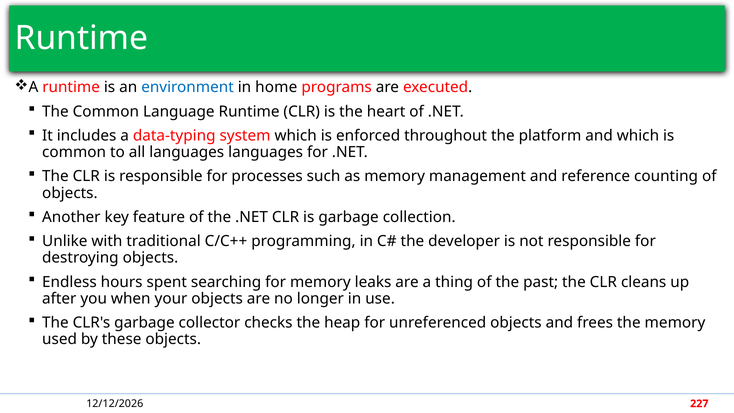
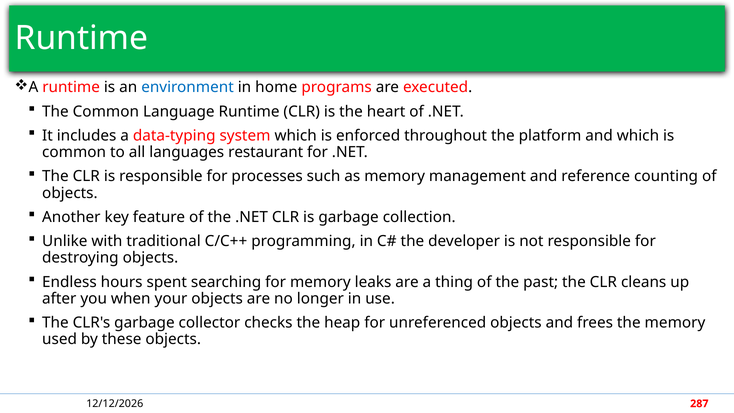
languages languages: languages -> restaurant (266, 152)
227: 227 -> 287 (699, 404)
